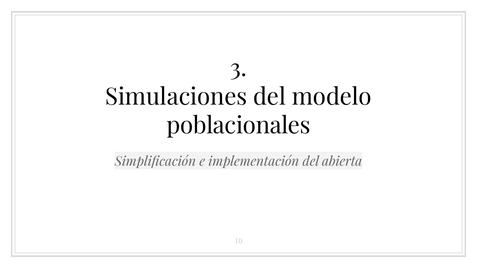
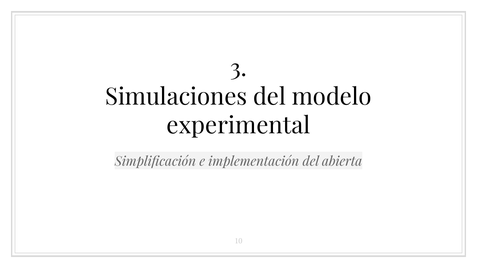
poblacionales: poblacionales -> experimental (238, 126)
